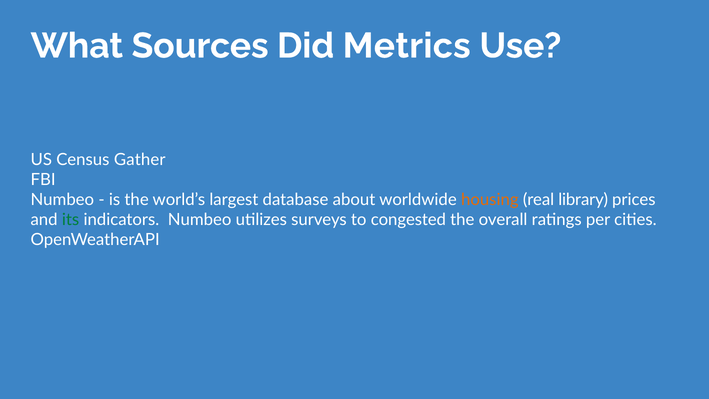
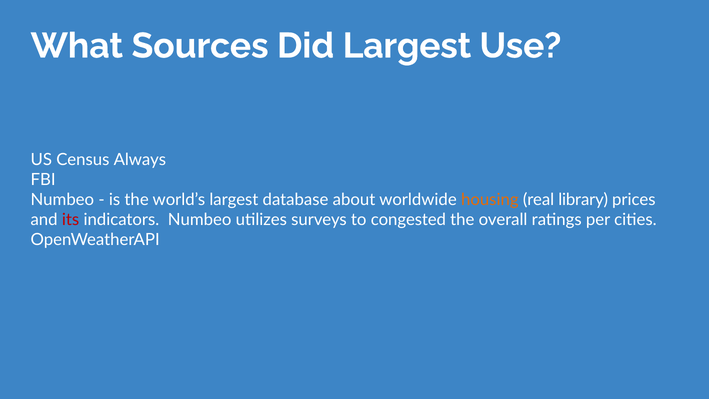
Did Metrics: Metrics -> Largest (407, 46)
Gather: Gather -> Always (140, 159)
its colour: green -> red (71, 220)
